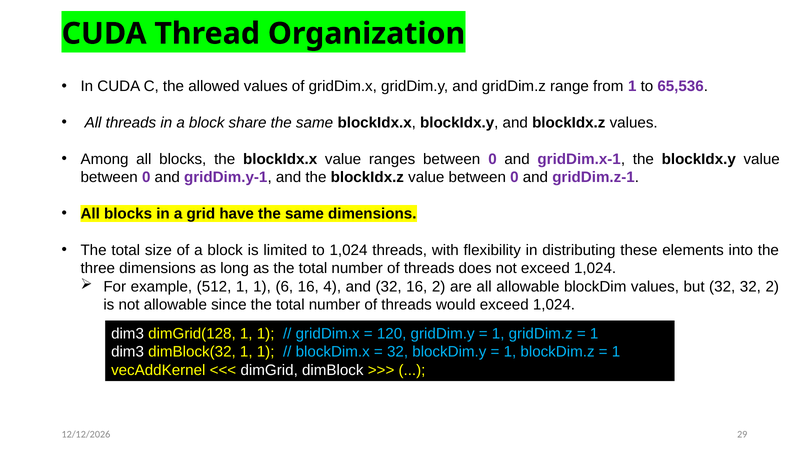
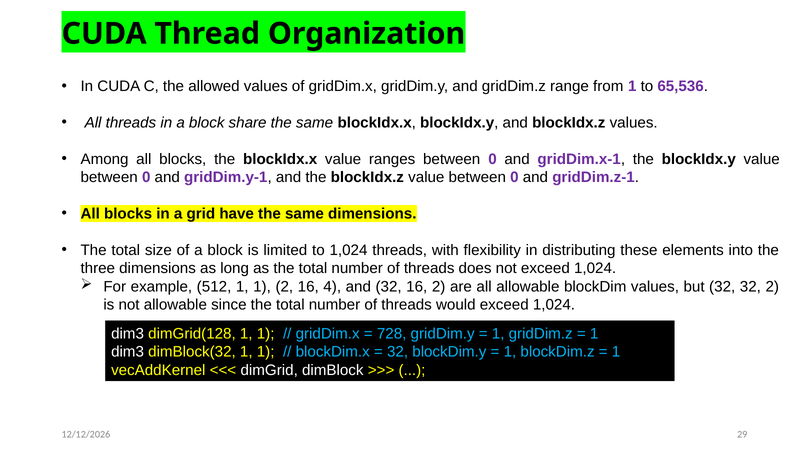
1 6: 6 -> 2 (284, 287)
120: 120 -> 728 (392, 334)
